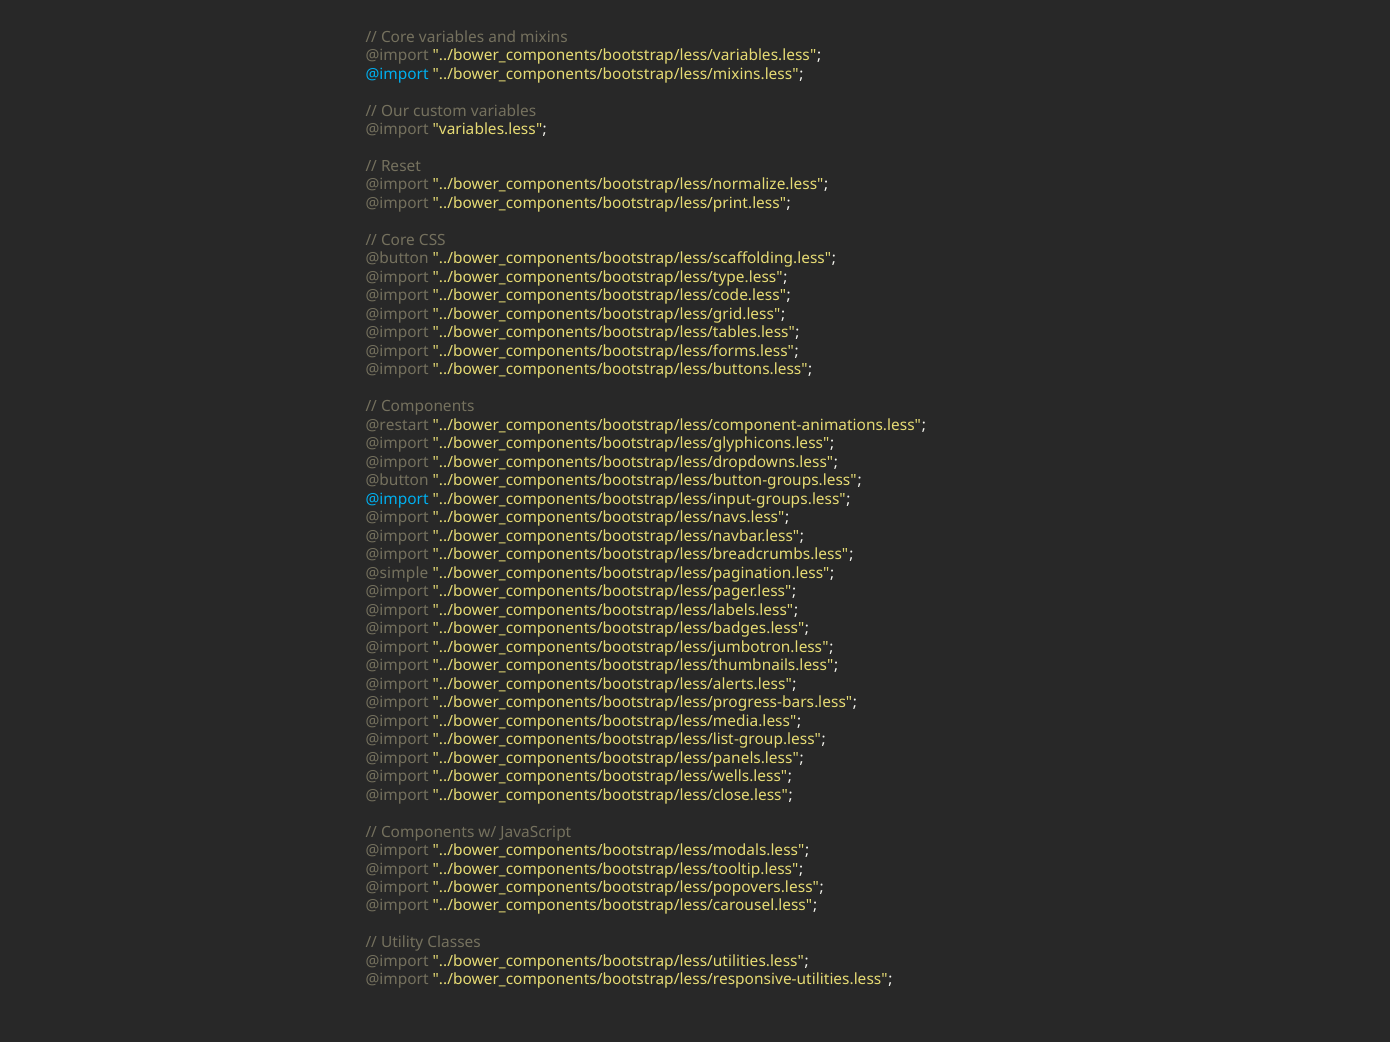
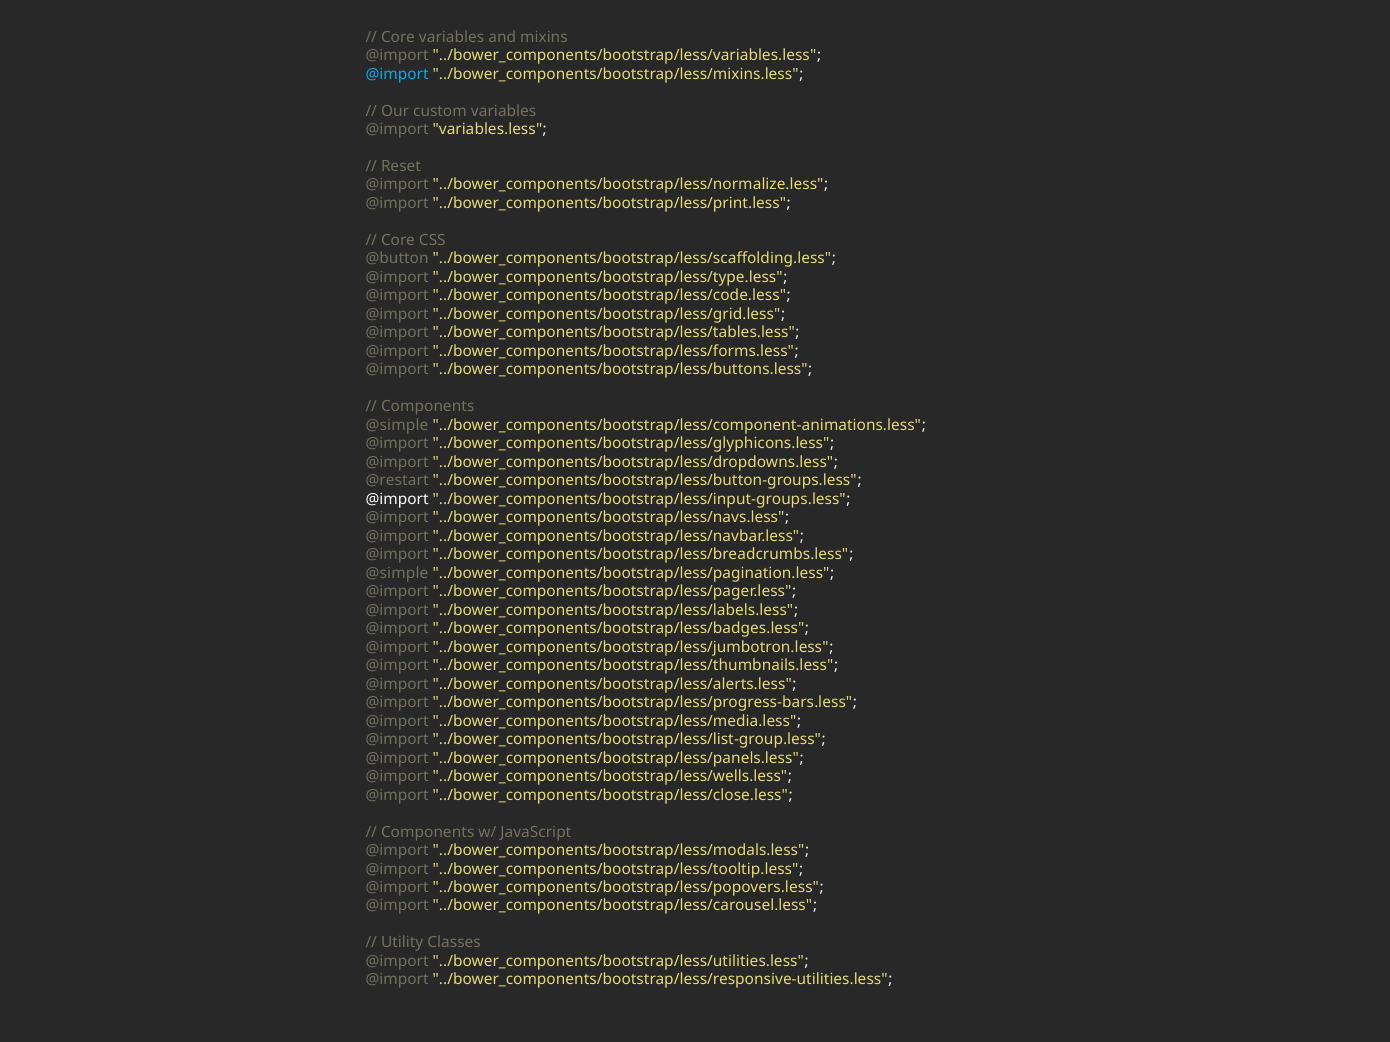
@restart: @restart -> @simple (397, 425)
@button: @button -> @restart (397, 481)
@import colour: light blue -> white (397, 499)
